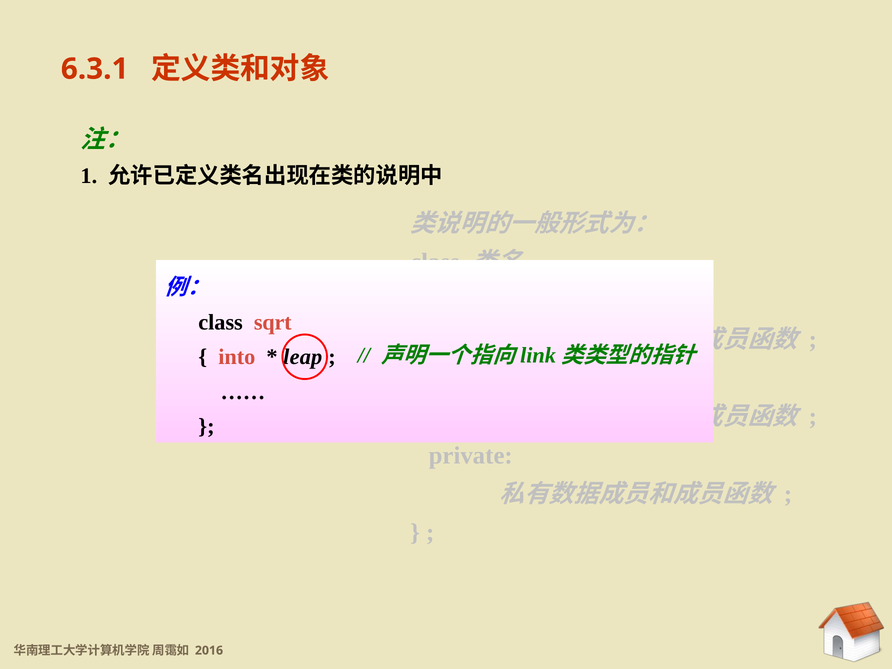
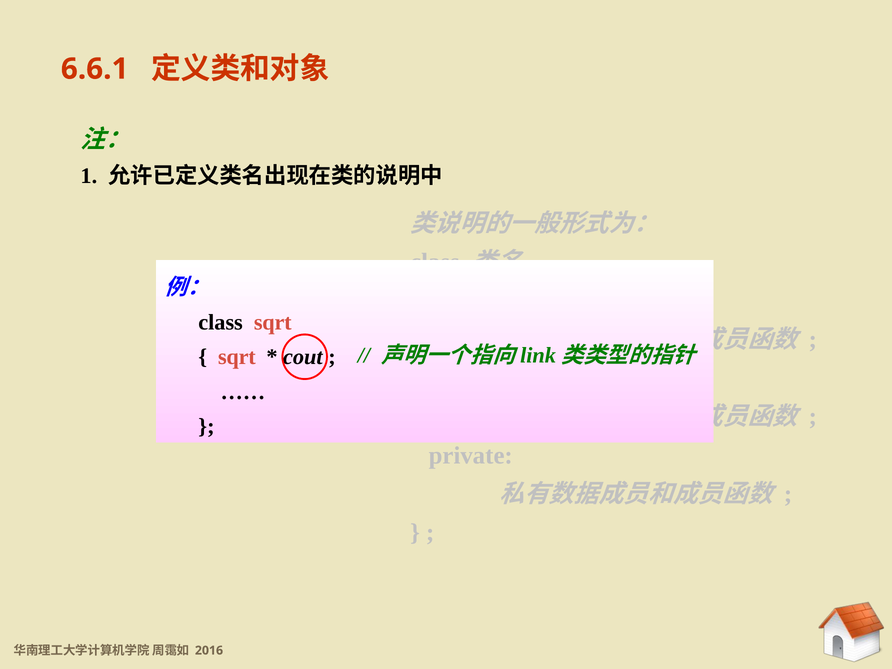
6.3.1: 6.3.1 -> 6.6.1 (95, 69)
into: into -> sqrt (237, 357)
leap: leap -> cout (303, 357)
